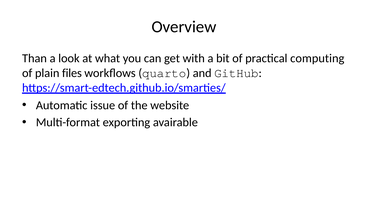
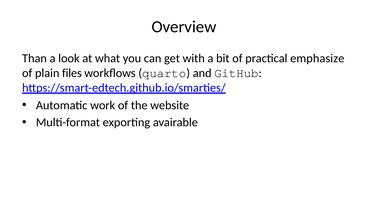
computing: computing -> emphasize (317, 58)
issue: issue -> work (103, 105)
